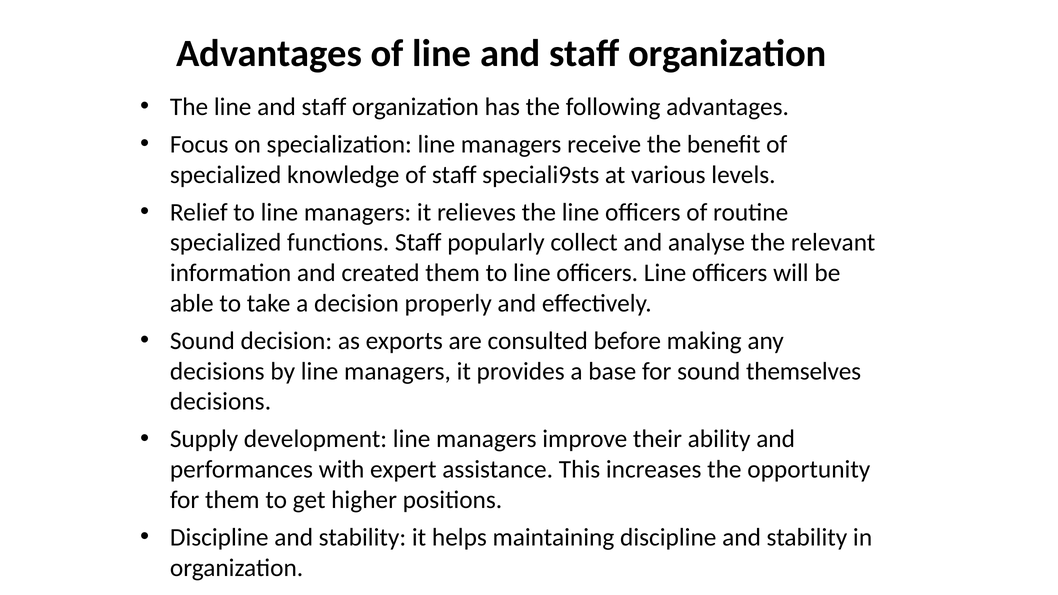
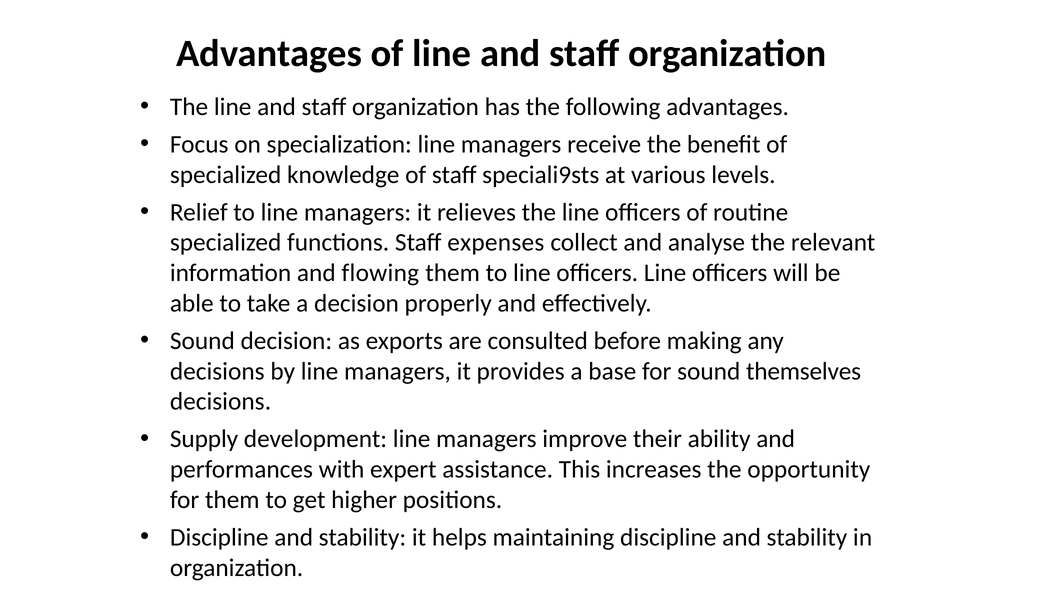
popularly: popularly -> expenses (496, 243)
created: created -> flowing (380, 273)
